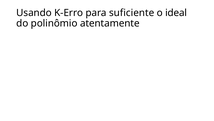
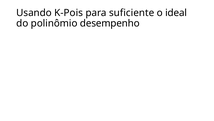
K-Erro: K-Erro -> K-Pois (69, 13)
atentamente: atentamente -> desempenho (110, 23)
